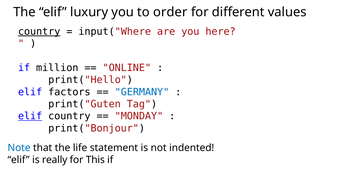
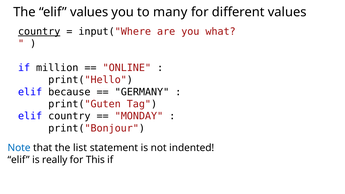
elif luxury: luxury -> values (89, 12)
order: order -> many (170, 12)
here: here -> what (221, 32)
factors: factors -> because (69, 92)
GERMANY colour: blue -> black (142, 92)
elif underline: present -> none (30, 116)
life: life -> list (80, 148)
